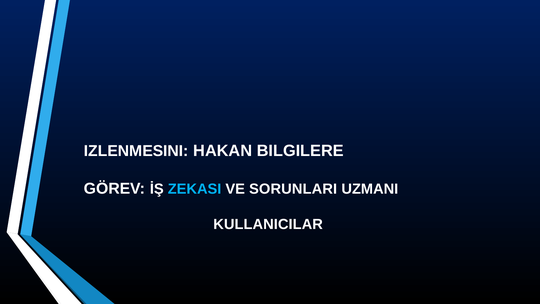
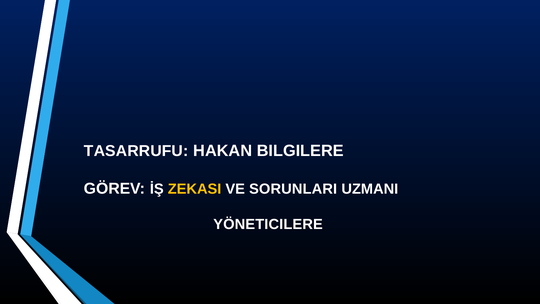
IZLENMESINI: IZLENMESINI -> TASARRUFU (136, 151)
ZEKASI colour: light blue -> yellow (195, 189)
KULLANICILAR: KULLANICILAR -> YÖNETICILERE (268, 224)
